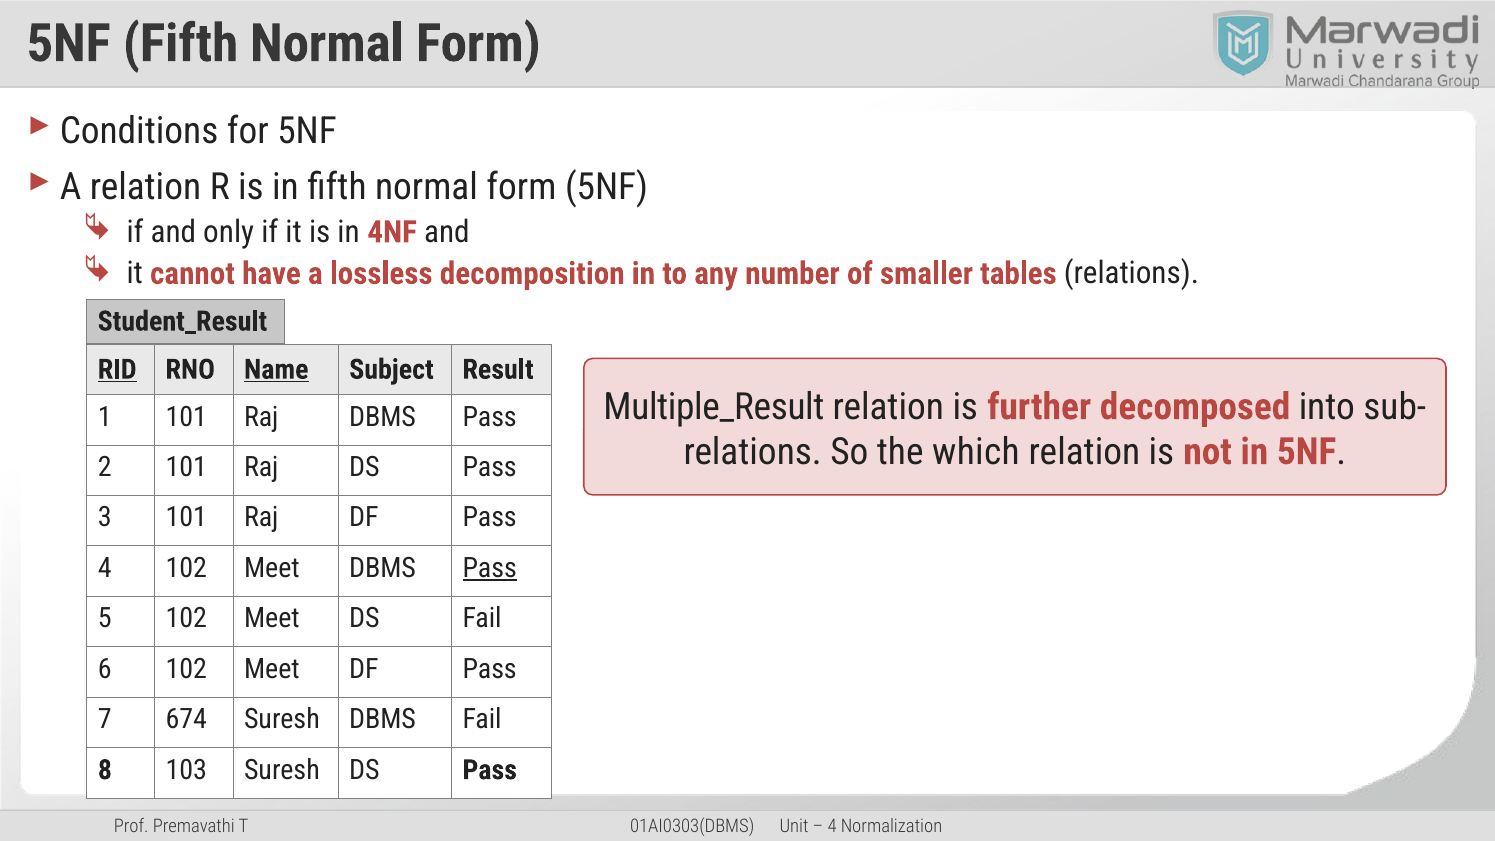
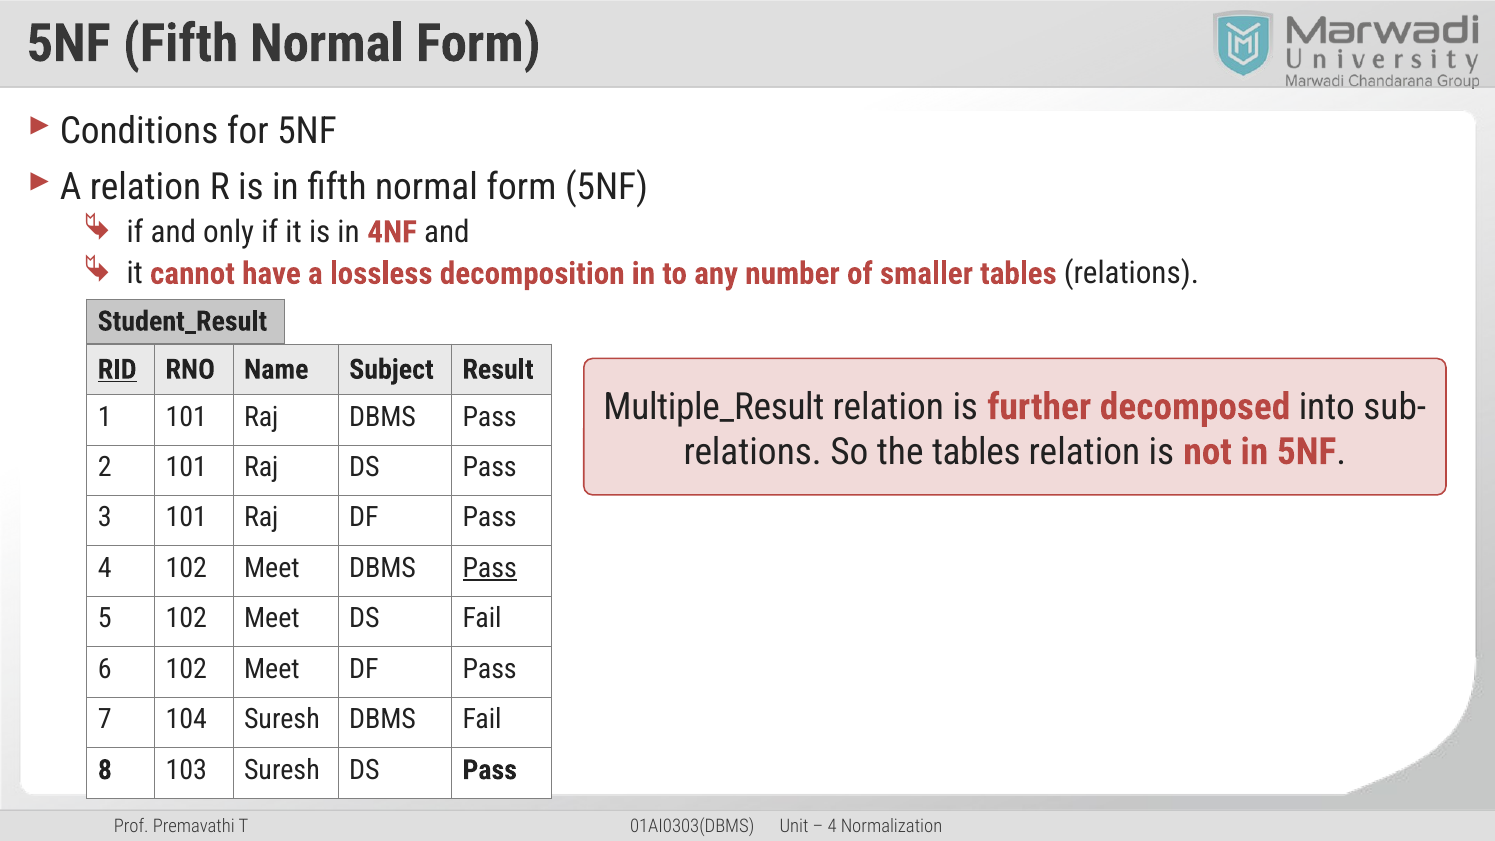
Name underline: present -> none (276, 369)
the which: which -> tables (976, 452)
674: 674 -> 104 (186, 719)
